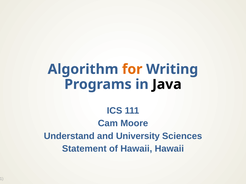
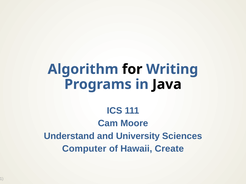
for colour: orange -> black (132, 69)
Statement: Statement -> Computer (84, 149)
Hawaii Hawaii: Hawaii -> Create (169, 149)
